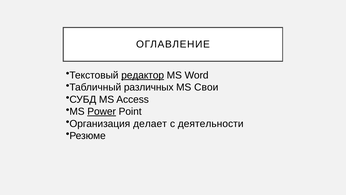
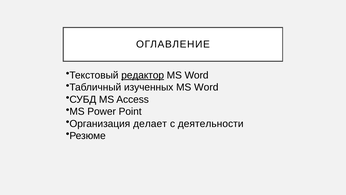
различных: различных -> изученных (149, 87)
Свои: Свои -> Word (206, 87)
Power underline: present -> none (102, 111)
